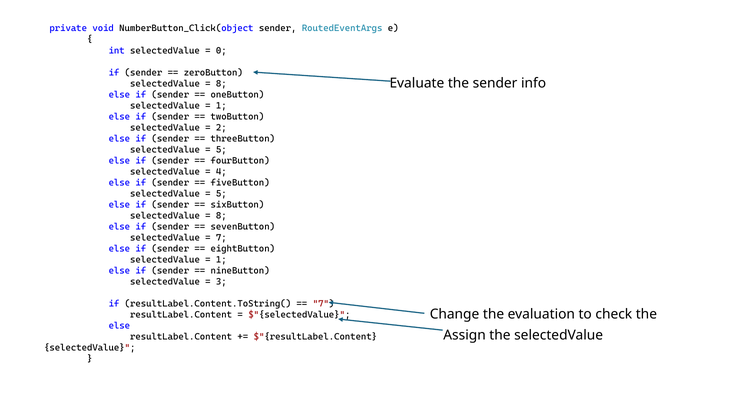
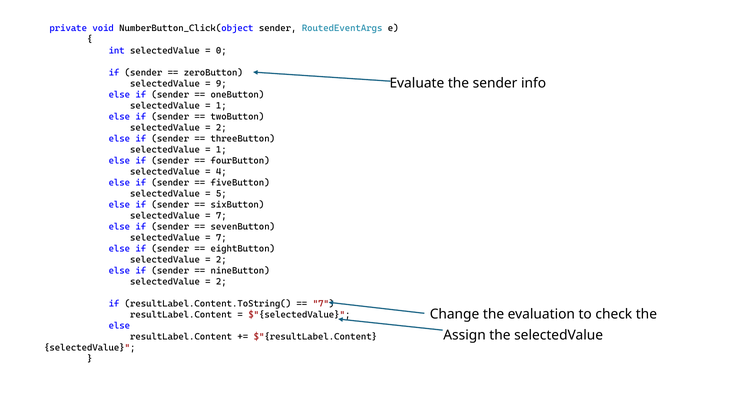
8: 8 -> 9 (221, 83)
5: 5 -> 1 (221, 150)
8: 8 -> 7 (221, 216)
1: 1 -> 2 (221, 260)
3: 3 -> 2 (221, 282)
